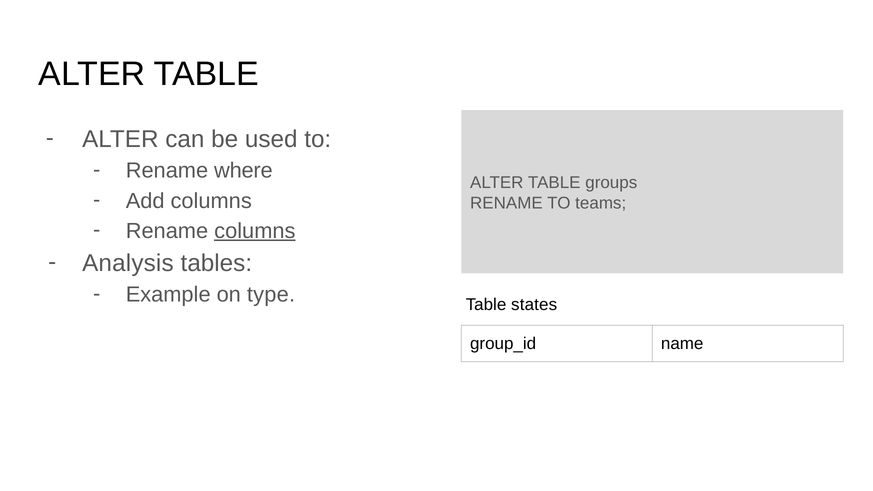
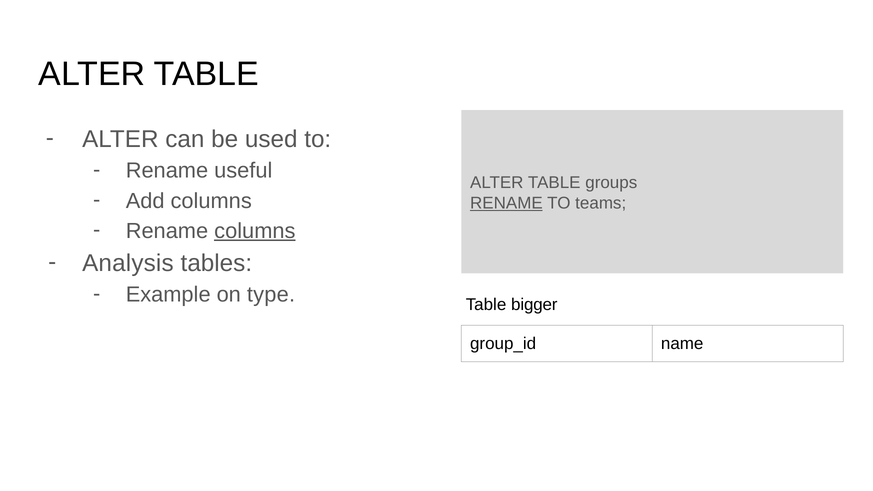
where: where -> useful (243, 171)
RENAME underline: none -> present (506, 203)
states: states -> bigger (534, 305)
